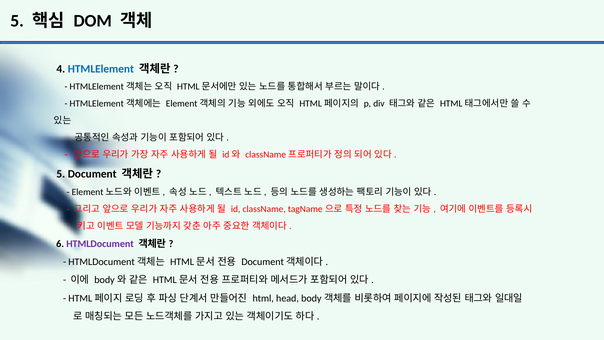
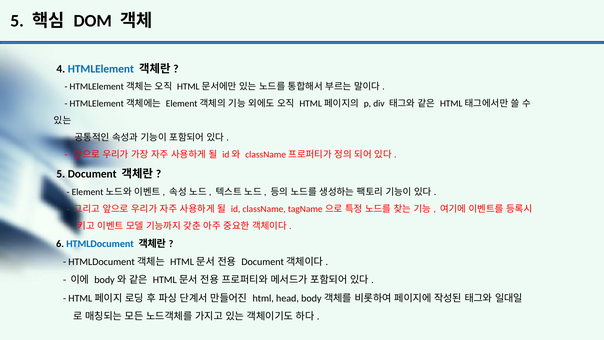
HTMLDocument colour: purple -> blue (100, 244)
